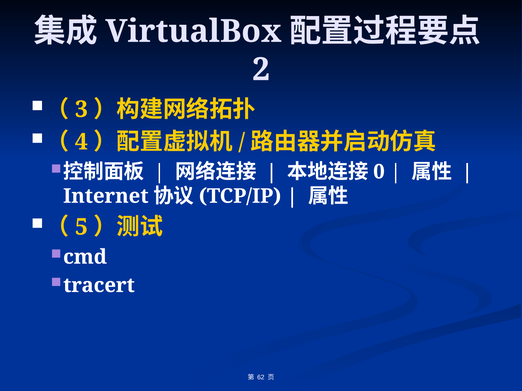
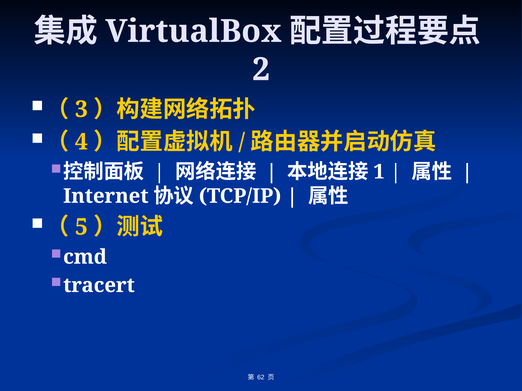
0: 0 -> 1 (379, 172)
